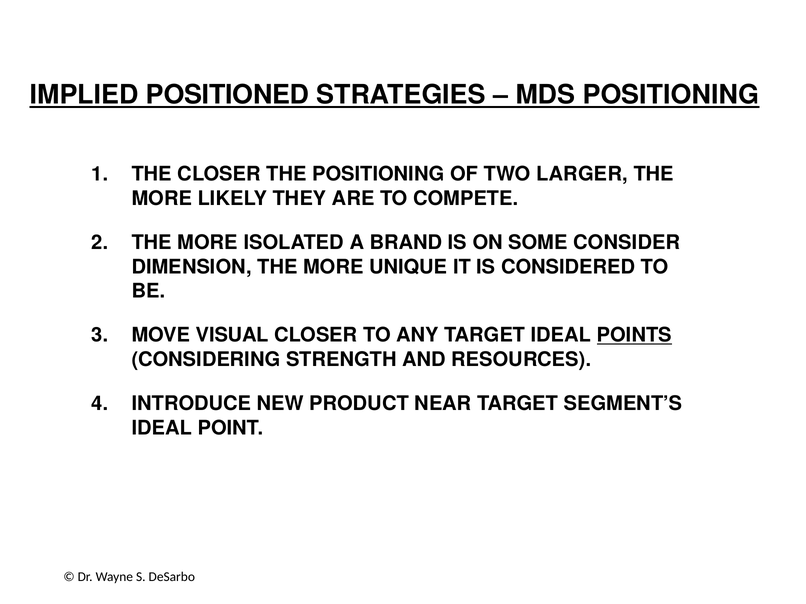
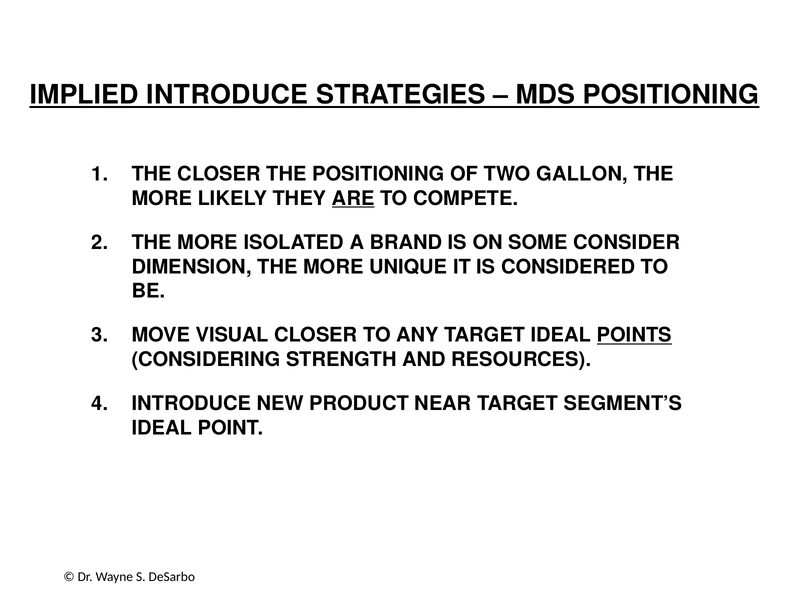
IMPLIED POSITIONED: POSITIONED -> INTRODUCE (227, 95)
LARGER: LARGER -> GALLON (582, 174)
ARE underline: none -> present (353, 199)
